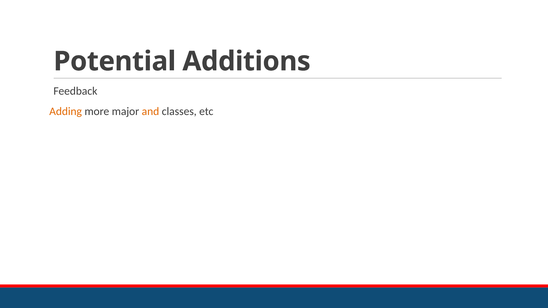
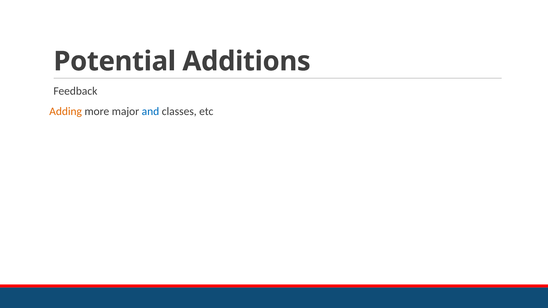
and colour: orange -> blue (150, 111)
